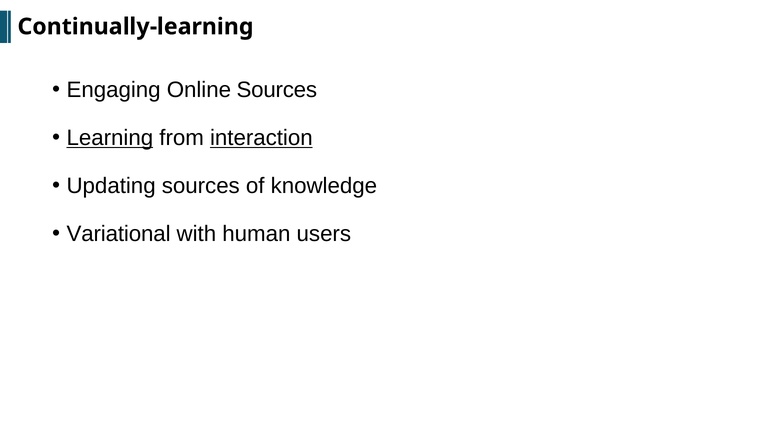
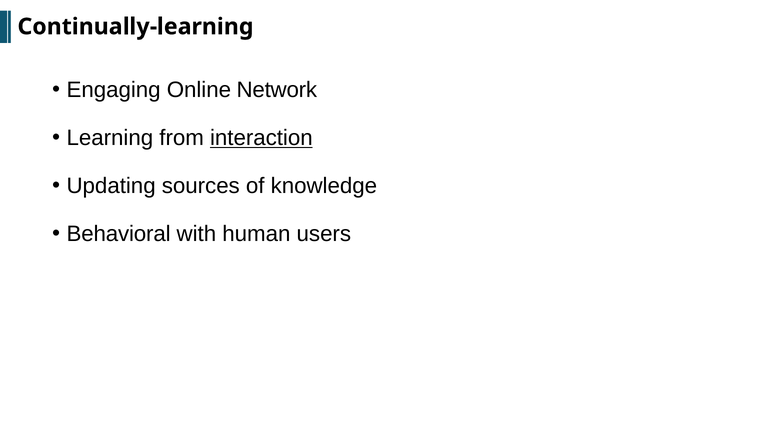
Online Sources: Sources -> Network (277, 90)
Learning underline: present -> none (110, 138)
Variational: Variational -> Behavioral (119, 234)
